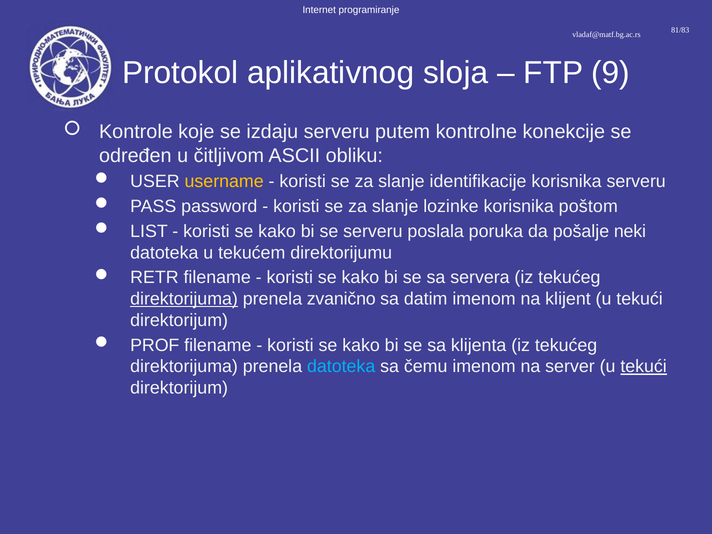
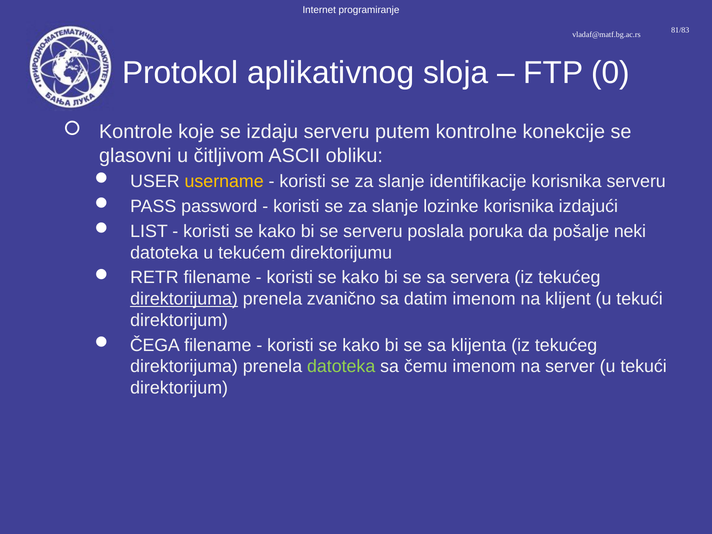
9: 9 -> 0 (611, 73)
određen: određen -> glasovni (135, 156)
poštom: poštom -> izdajući (588, 206)
PROF: PROF -> ČEGA (155, 345)
datoteka colour: light blue -> light green (341, 367)
tekući underline: present -> none (644, 367)
